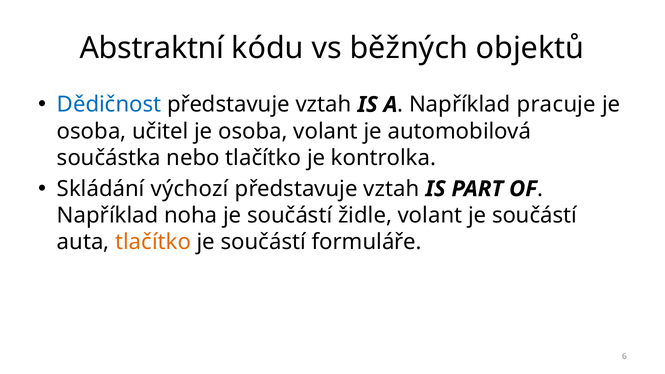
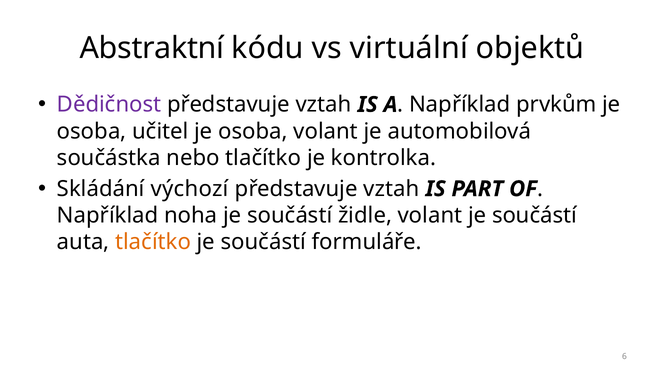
běžných: běžných -> virtuální (409, 48)
Dědičnost colour: blue -> purple (109, 105)
pracuje: pracuje -> prvkům (556, 105)
